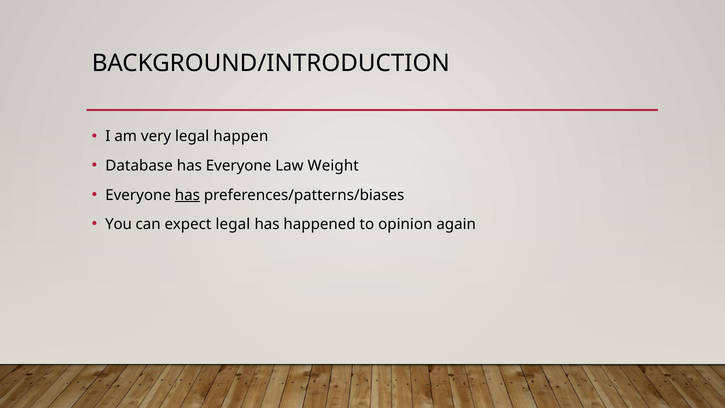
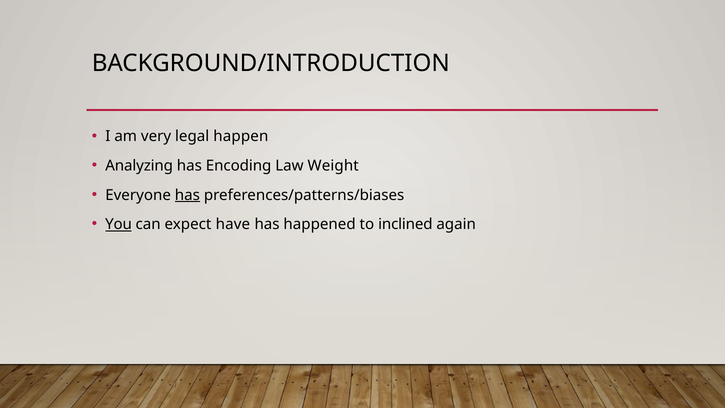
Database: Database -> Analyzing (139, 166)
has Everyone: Everyone -> Encoding (239, 166)
You underline: none -> present (119, 224)
expect legal: legal -> have (233, 224)
opinion: opinion -> inclined (405, 224)
